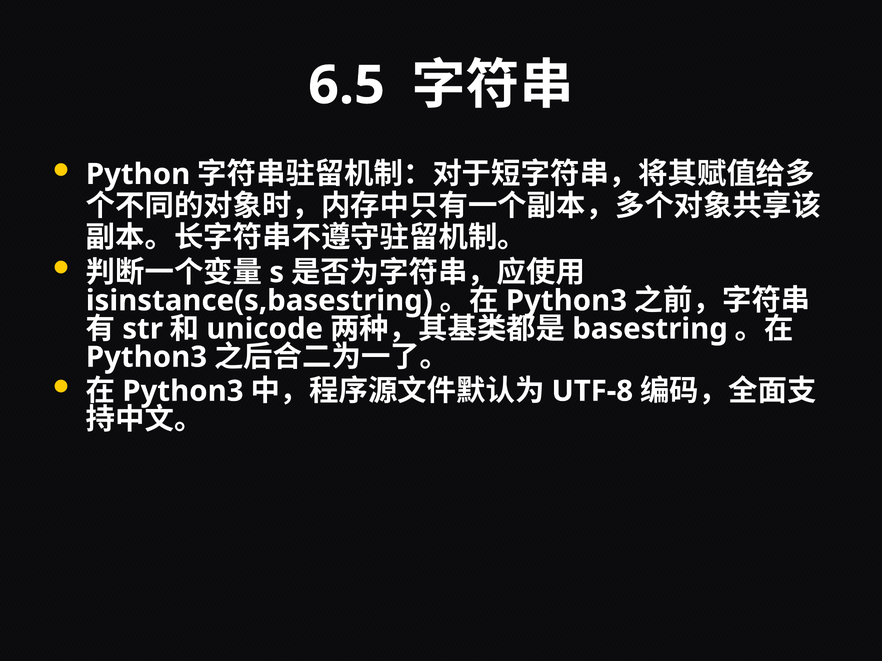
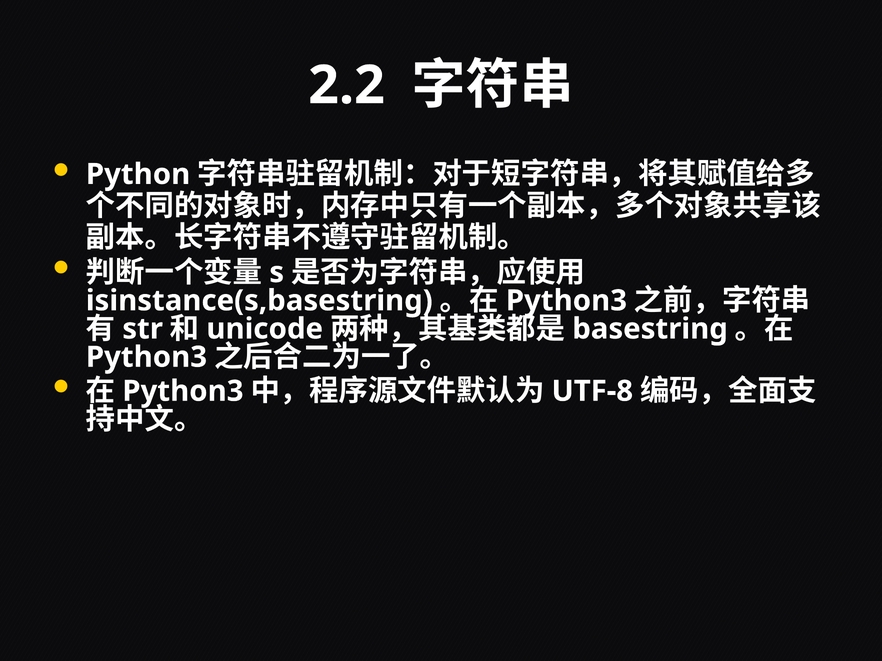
6.5: 6.5 -> 2.2 (347, 86)
